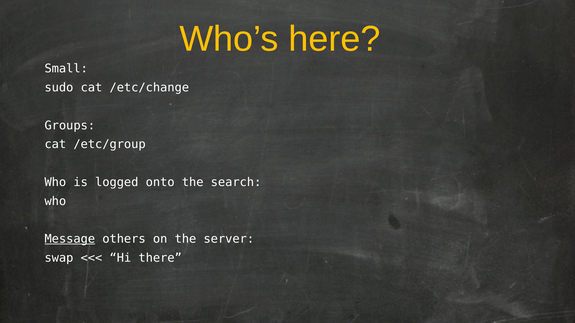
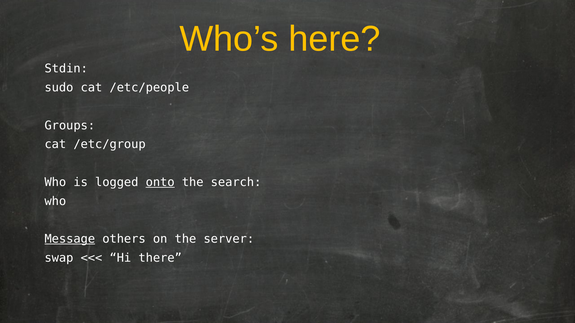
Small: Small -> Stdin (66, 69)
/etc/change: /etc/change -> /etc/people (149, 88)
onto underline: none -> present (160, 182)
